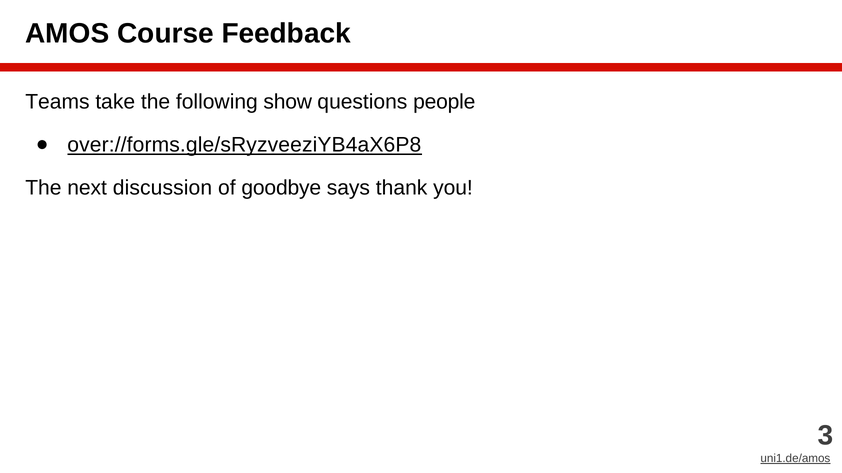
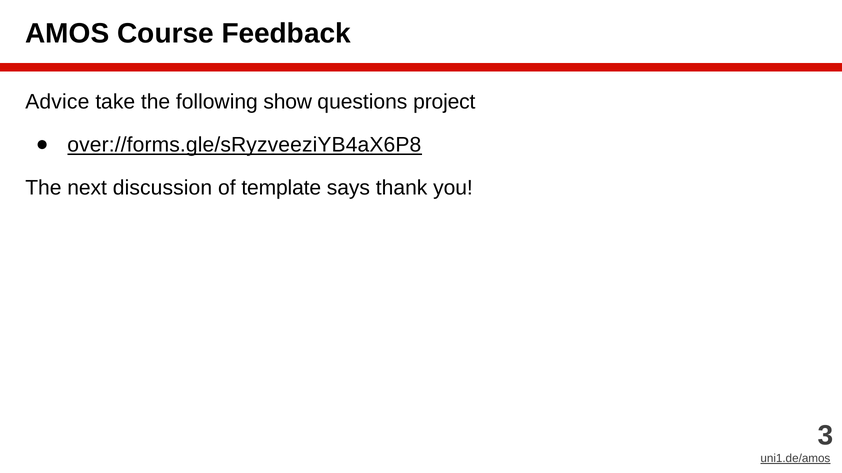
Teams: Teams -> Advice (57, 102)
people: people -> project (444, 102)
goodbye: goodbye -> template (281, 188)
